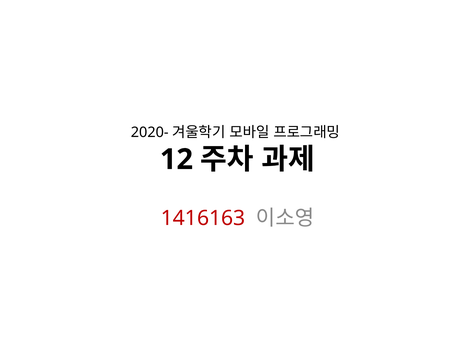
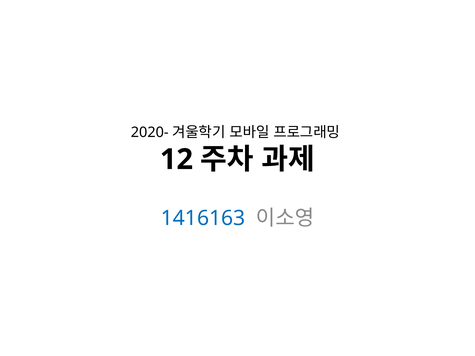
1416163 colour: red -> blue (203, 218)
